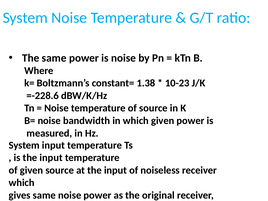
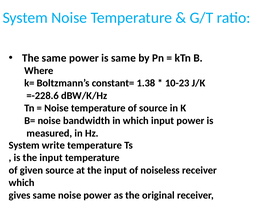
is noise: noise -> same (123, 58)
which given: given -> input (163, 121)
System input: input -> write (53, 145)
